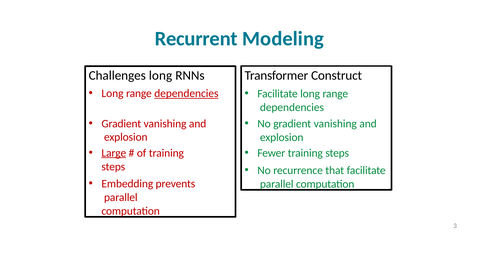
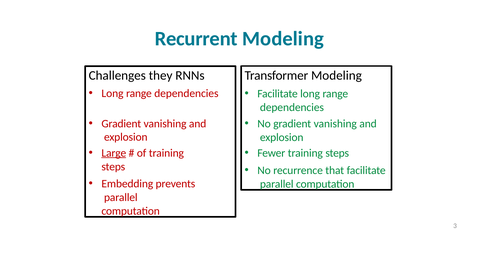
Challenges long: long -> they (161, 76)
Transformer Construct: Construct -> Modeling (336, 76)
dependencies underline: present -> none (186, 93)
